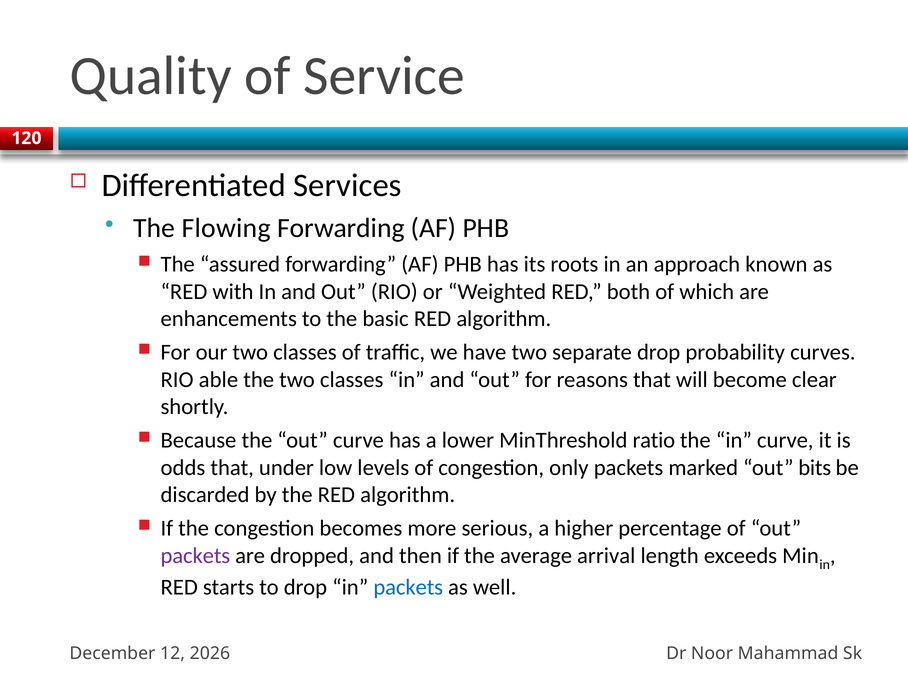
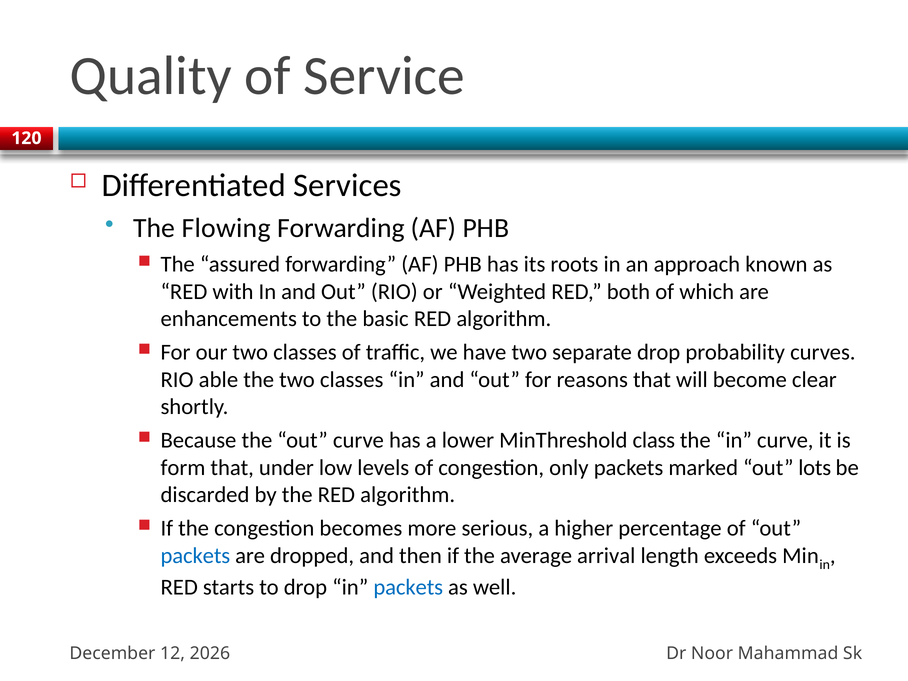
ratio: ratio -> class (654, 440)
odds: odds -> form (183, 468)
bits: bits -> lots (815, 468)
packets colour: purple -> blue (195, 556)
